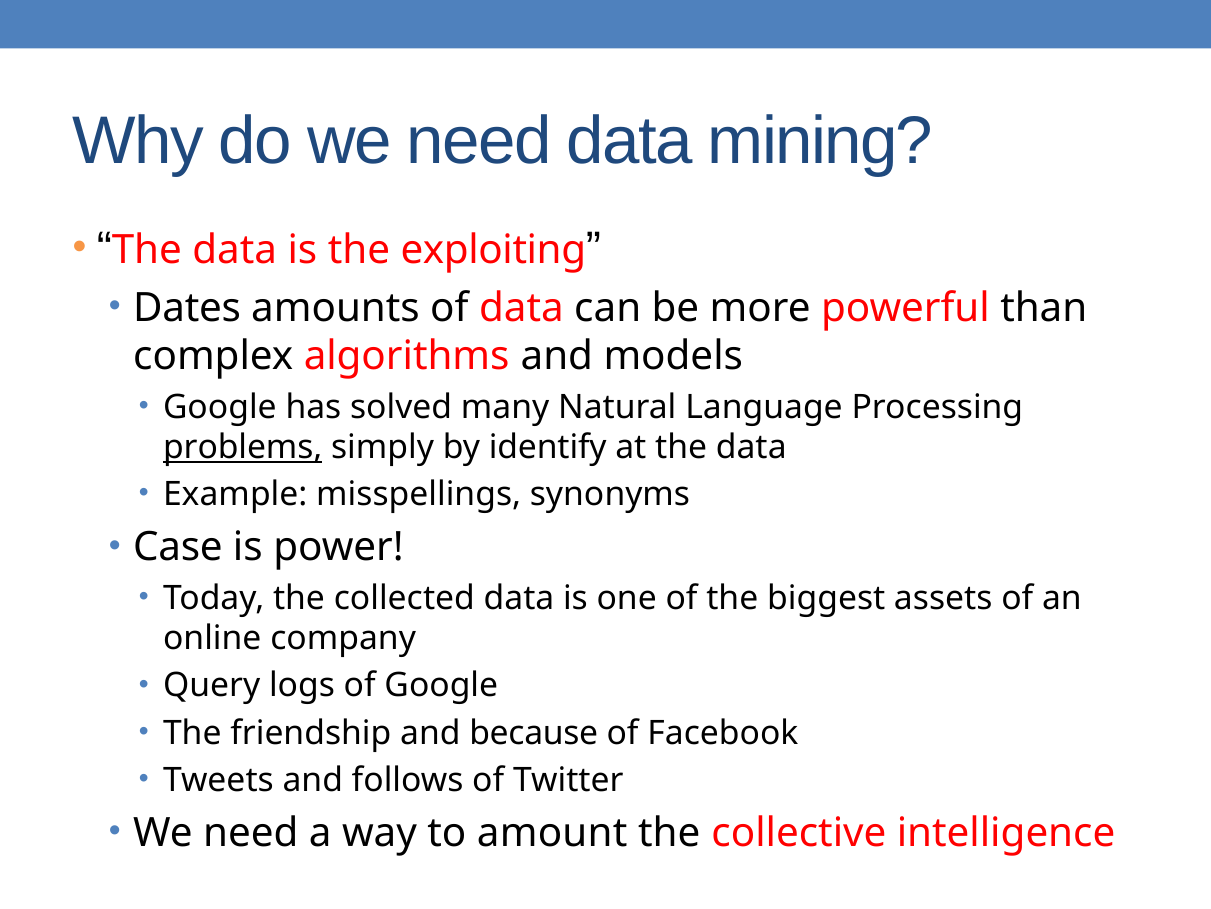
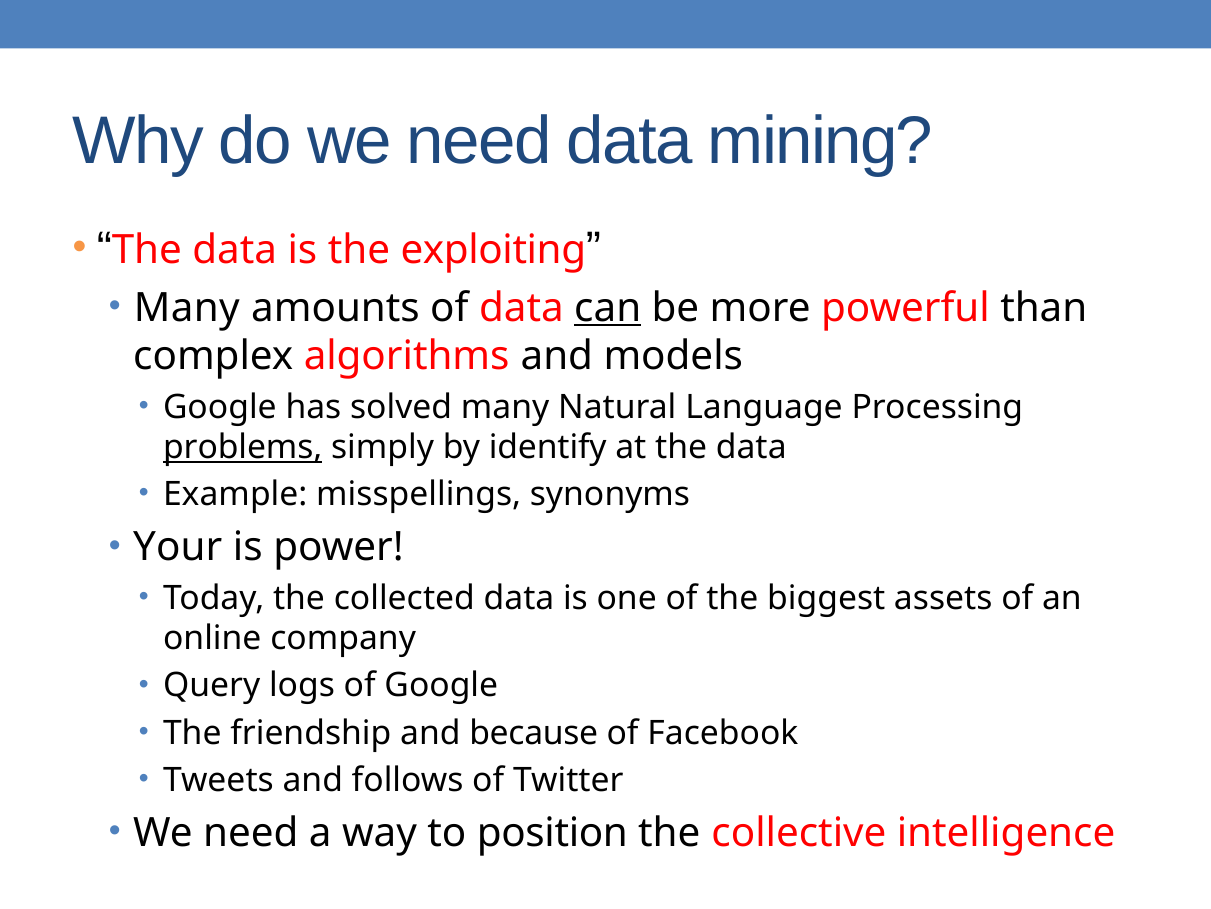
Dates: Dates -> Many (187, 308)
can underline: none -> present (608, 308)
Case: Case -> Your (178, 547)
amount: amount -> position (552, 832)
